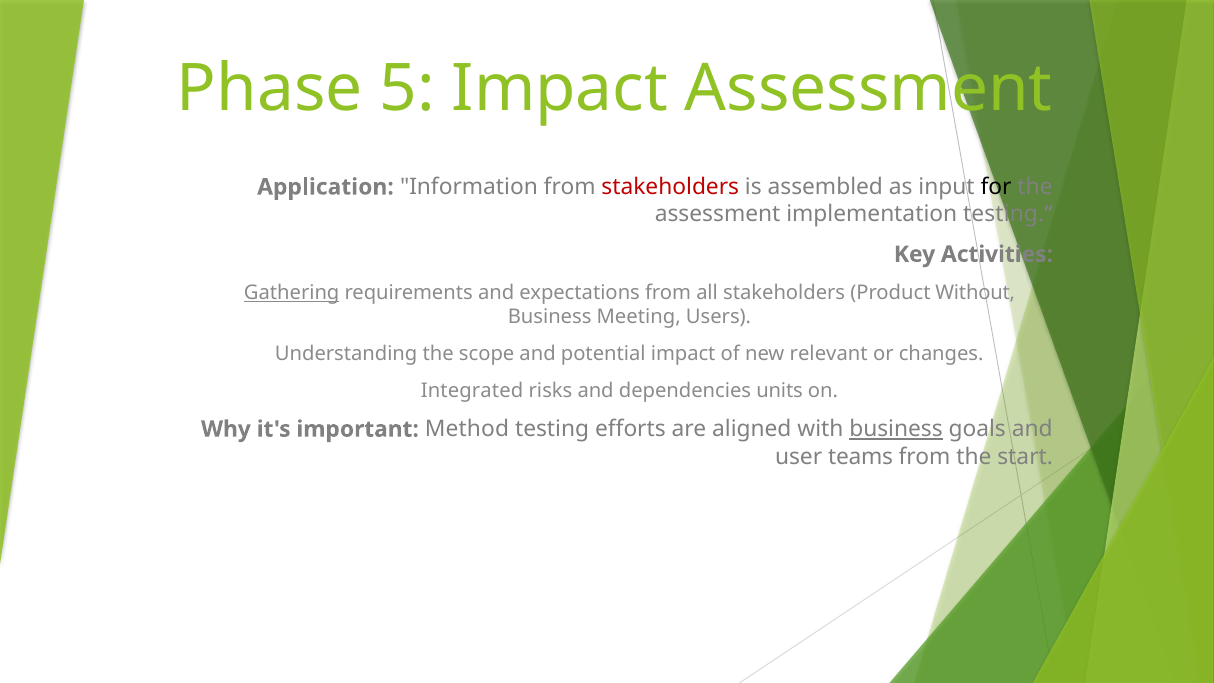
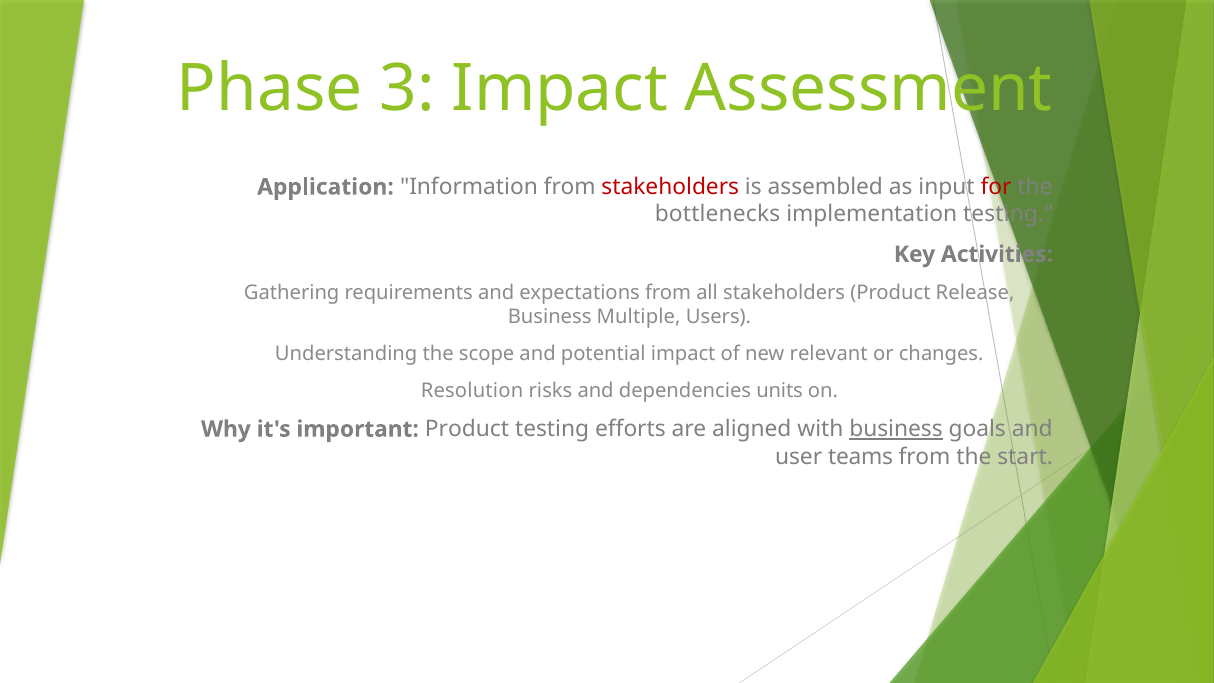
5: 5 -> 3 (407, 89)
for colour: black -> red (996, 187)
assessment: assessment -> bottlenecks (718, 214)
Gathering underline: present -> none (292, 292)
Without: Without -> Release (975, 292)
Meeting: Meeting -> Multiple (639, 317)
Integrated: Integrated -> Resolution (472, 390)
important Method: Method -> Product (467, 429)
